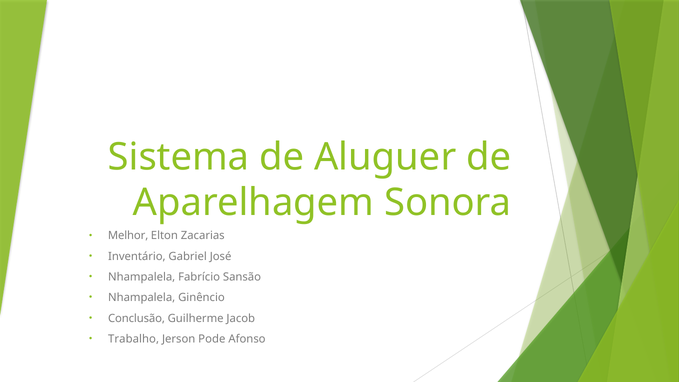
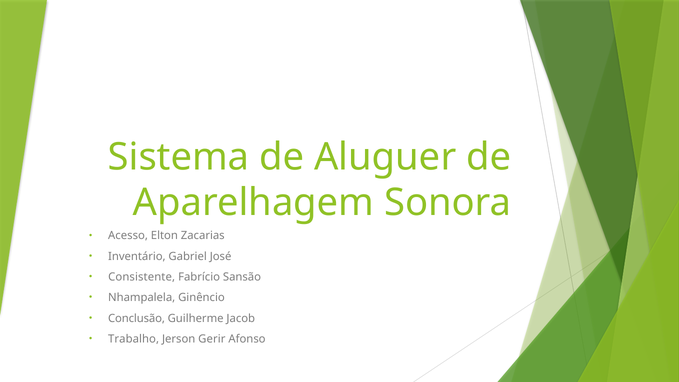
Melhor: Melhor -> Acesso (128, 236)
Nhampalela: Nhampalela -> Consistente (142, 277)
Pode: Pode -> Gerir (212, 339)
